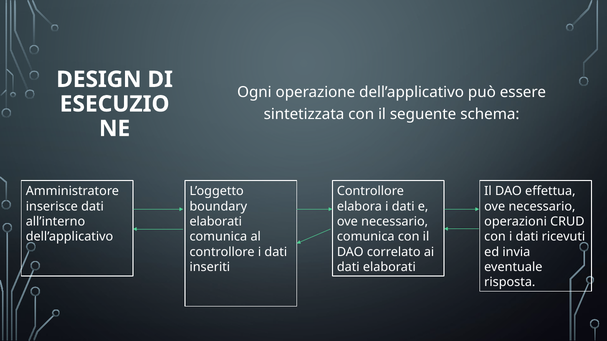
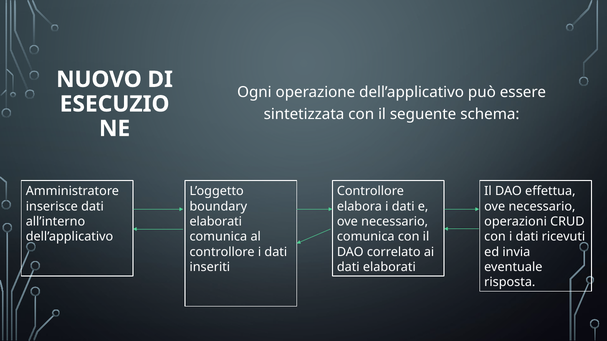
DESIGN: DESIGN -> NUOVO (99, 80)
